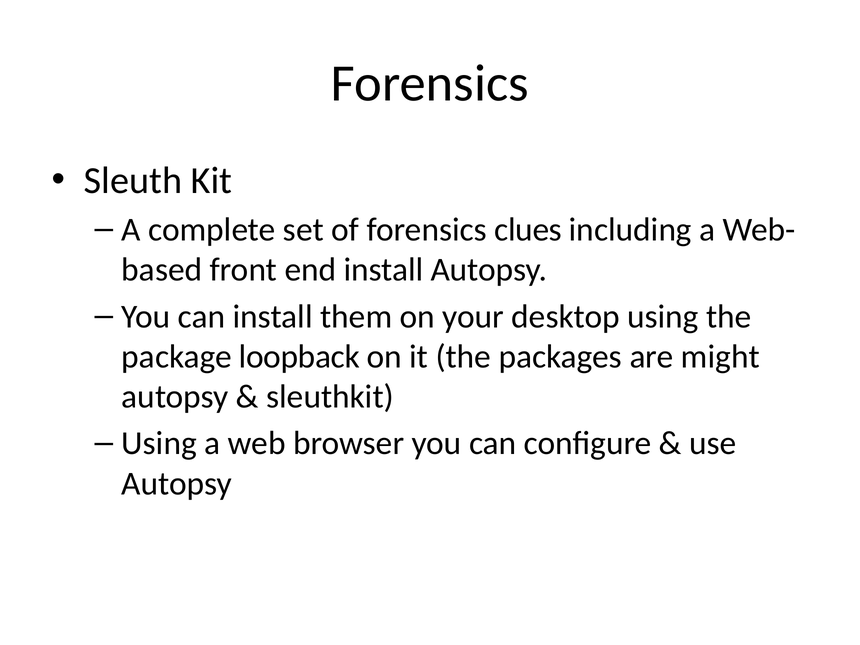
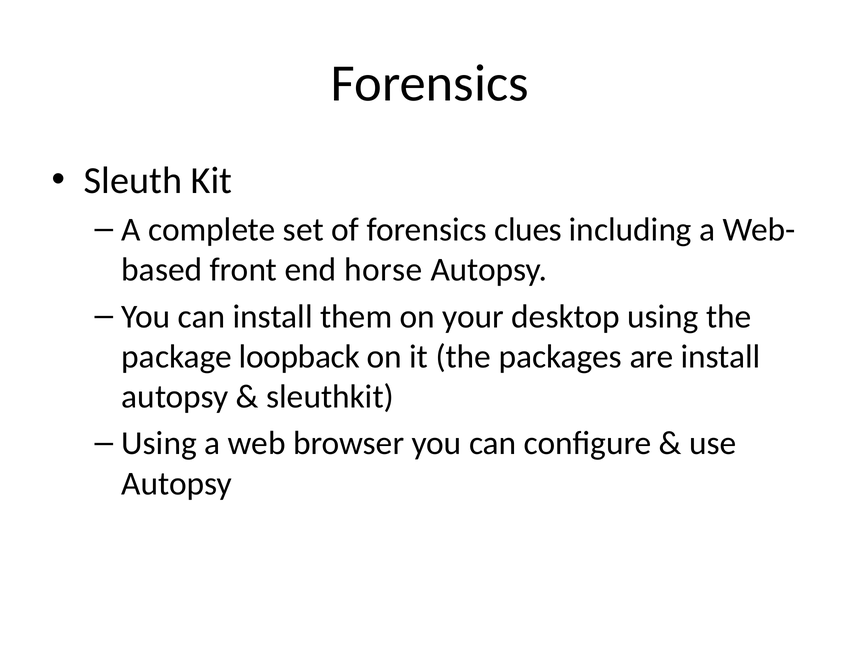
end install: install -> horse (383, 270)
are might: might -> install (721, 357)
